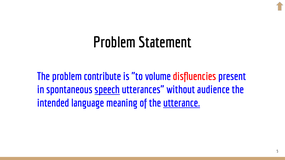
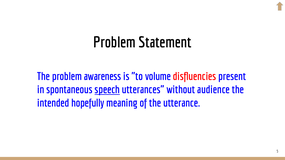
contribute: contribute -> awareness (102, 77)
language: language -> hopefully (88, 103)
utterance underline: present -> none (182, 103)
